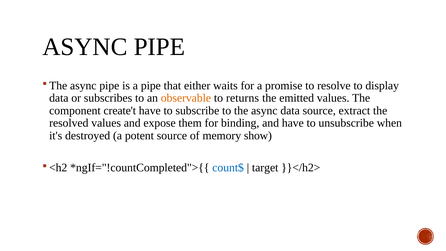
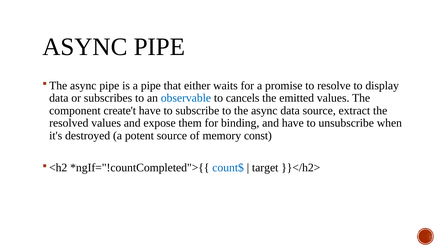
observable colour: orange -> blue (186, 98)
returns: returns -> cancels (243, 98)
show: show -> const (258, 136)
